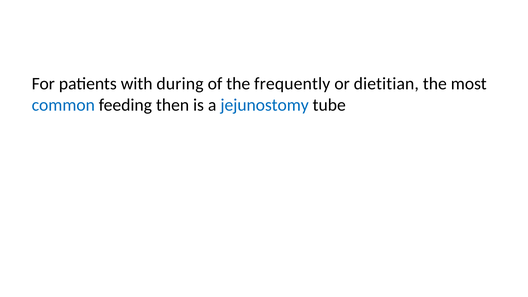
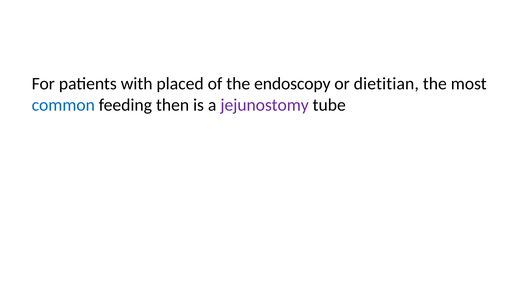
during: during -> placed (180, 84)
frequently: frequently -> endoscopy (292, 84)
jejunostomy colour: blue -> purple (265, 105)
